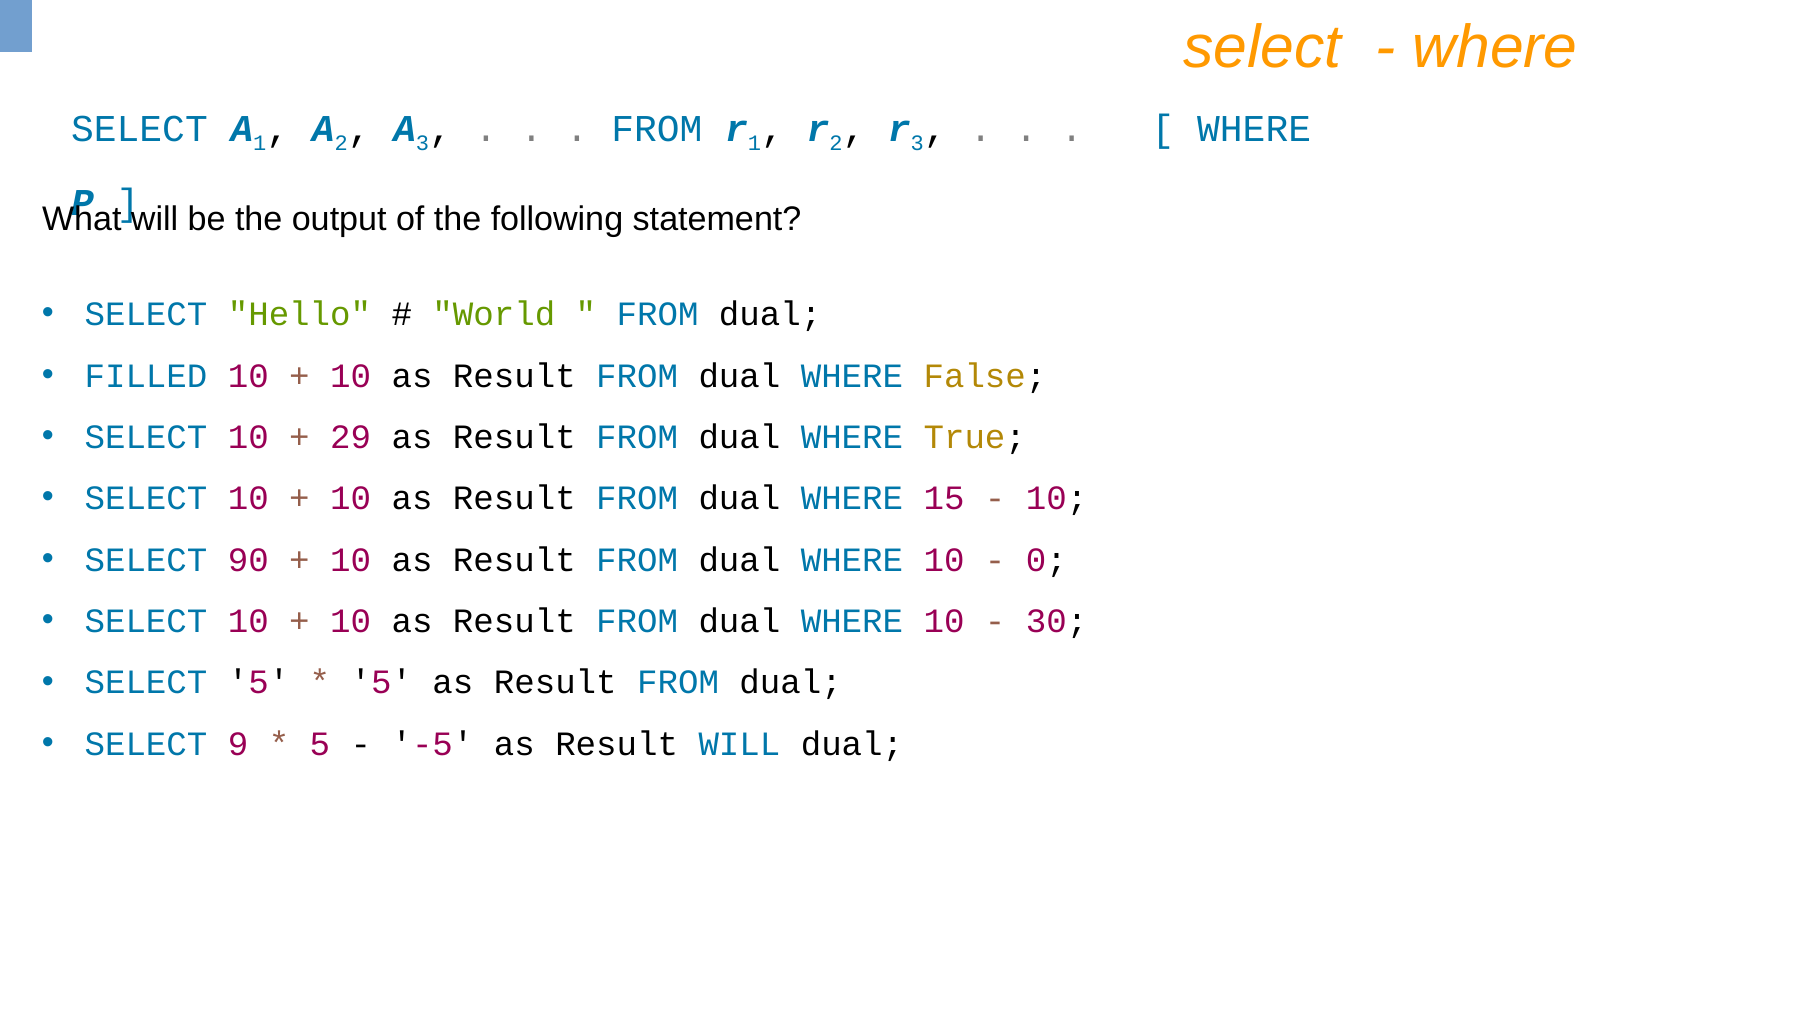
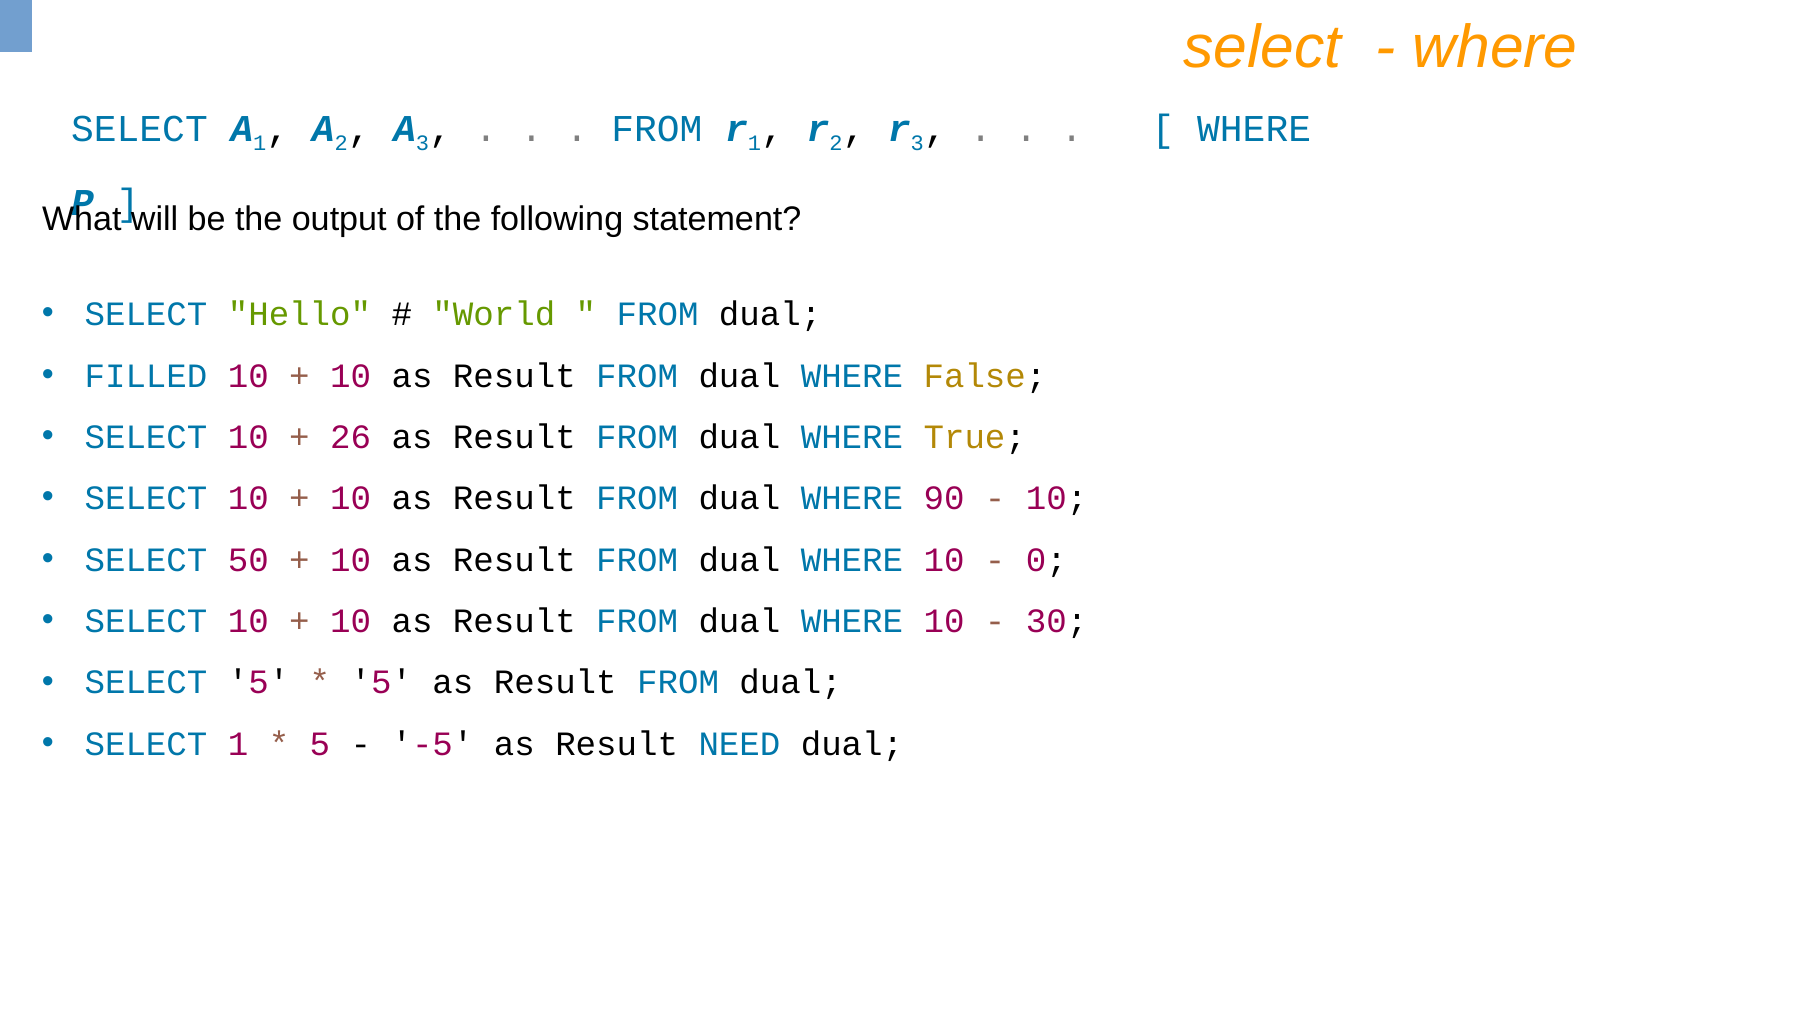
29: 29 -> 26 (351, 437)
15: 15 -> 90 (944, 499)
90: 90 -> 50 (248, 560)
SELECT 9: 9 -> 1 (238, 744)
Result WILL: WILL -> NEED (739, 744)
